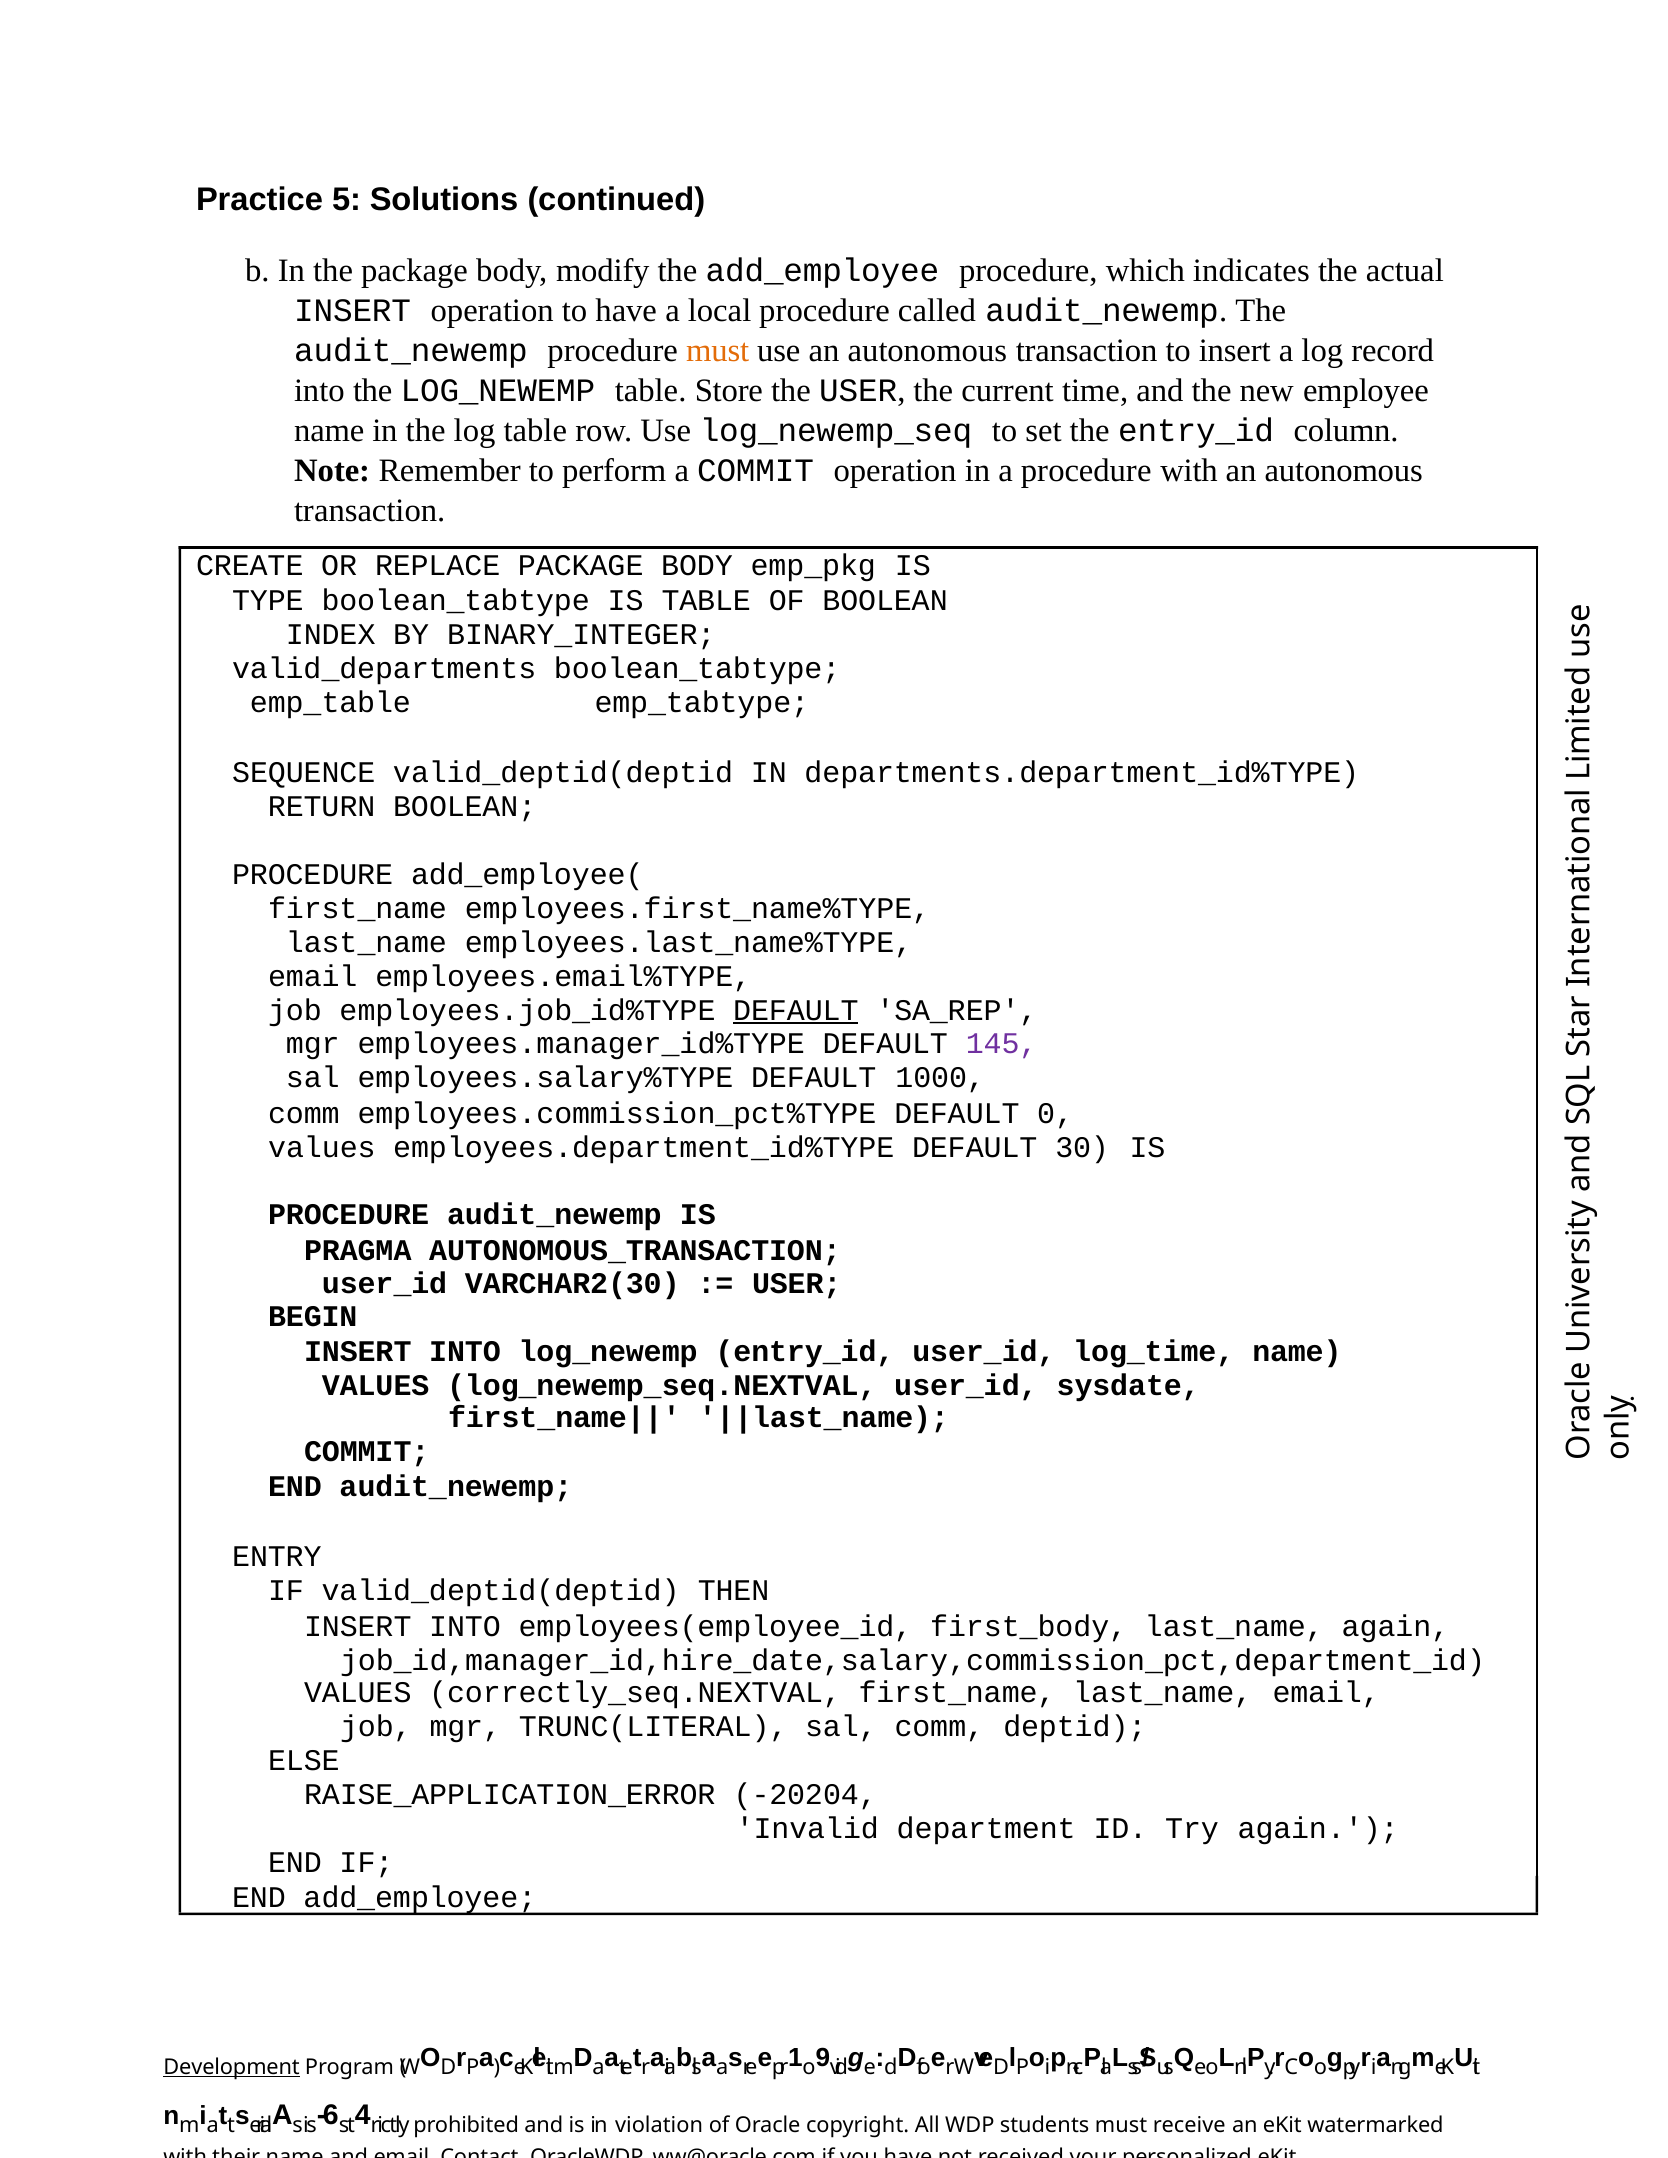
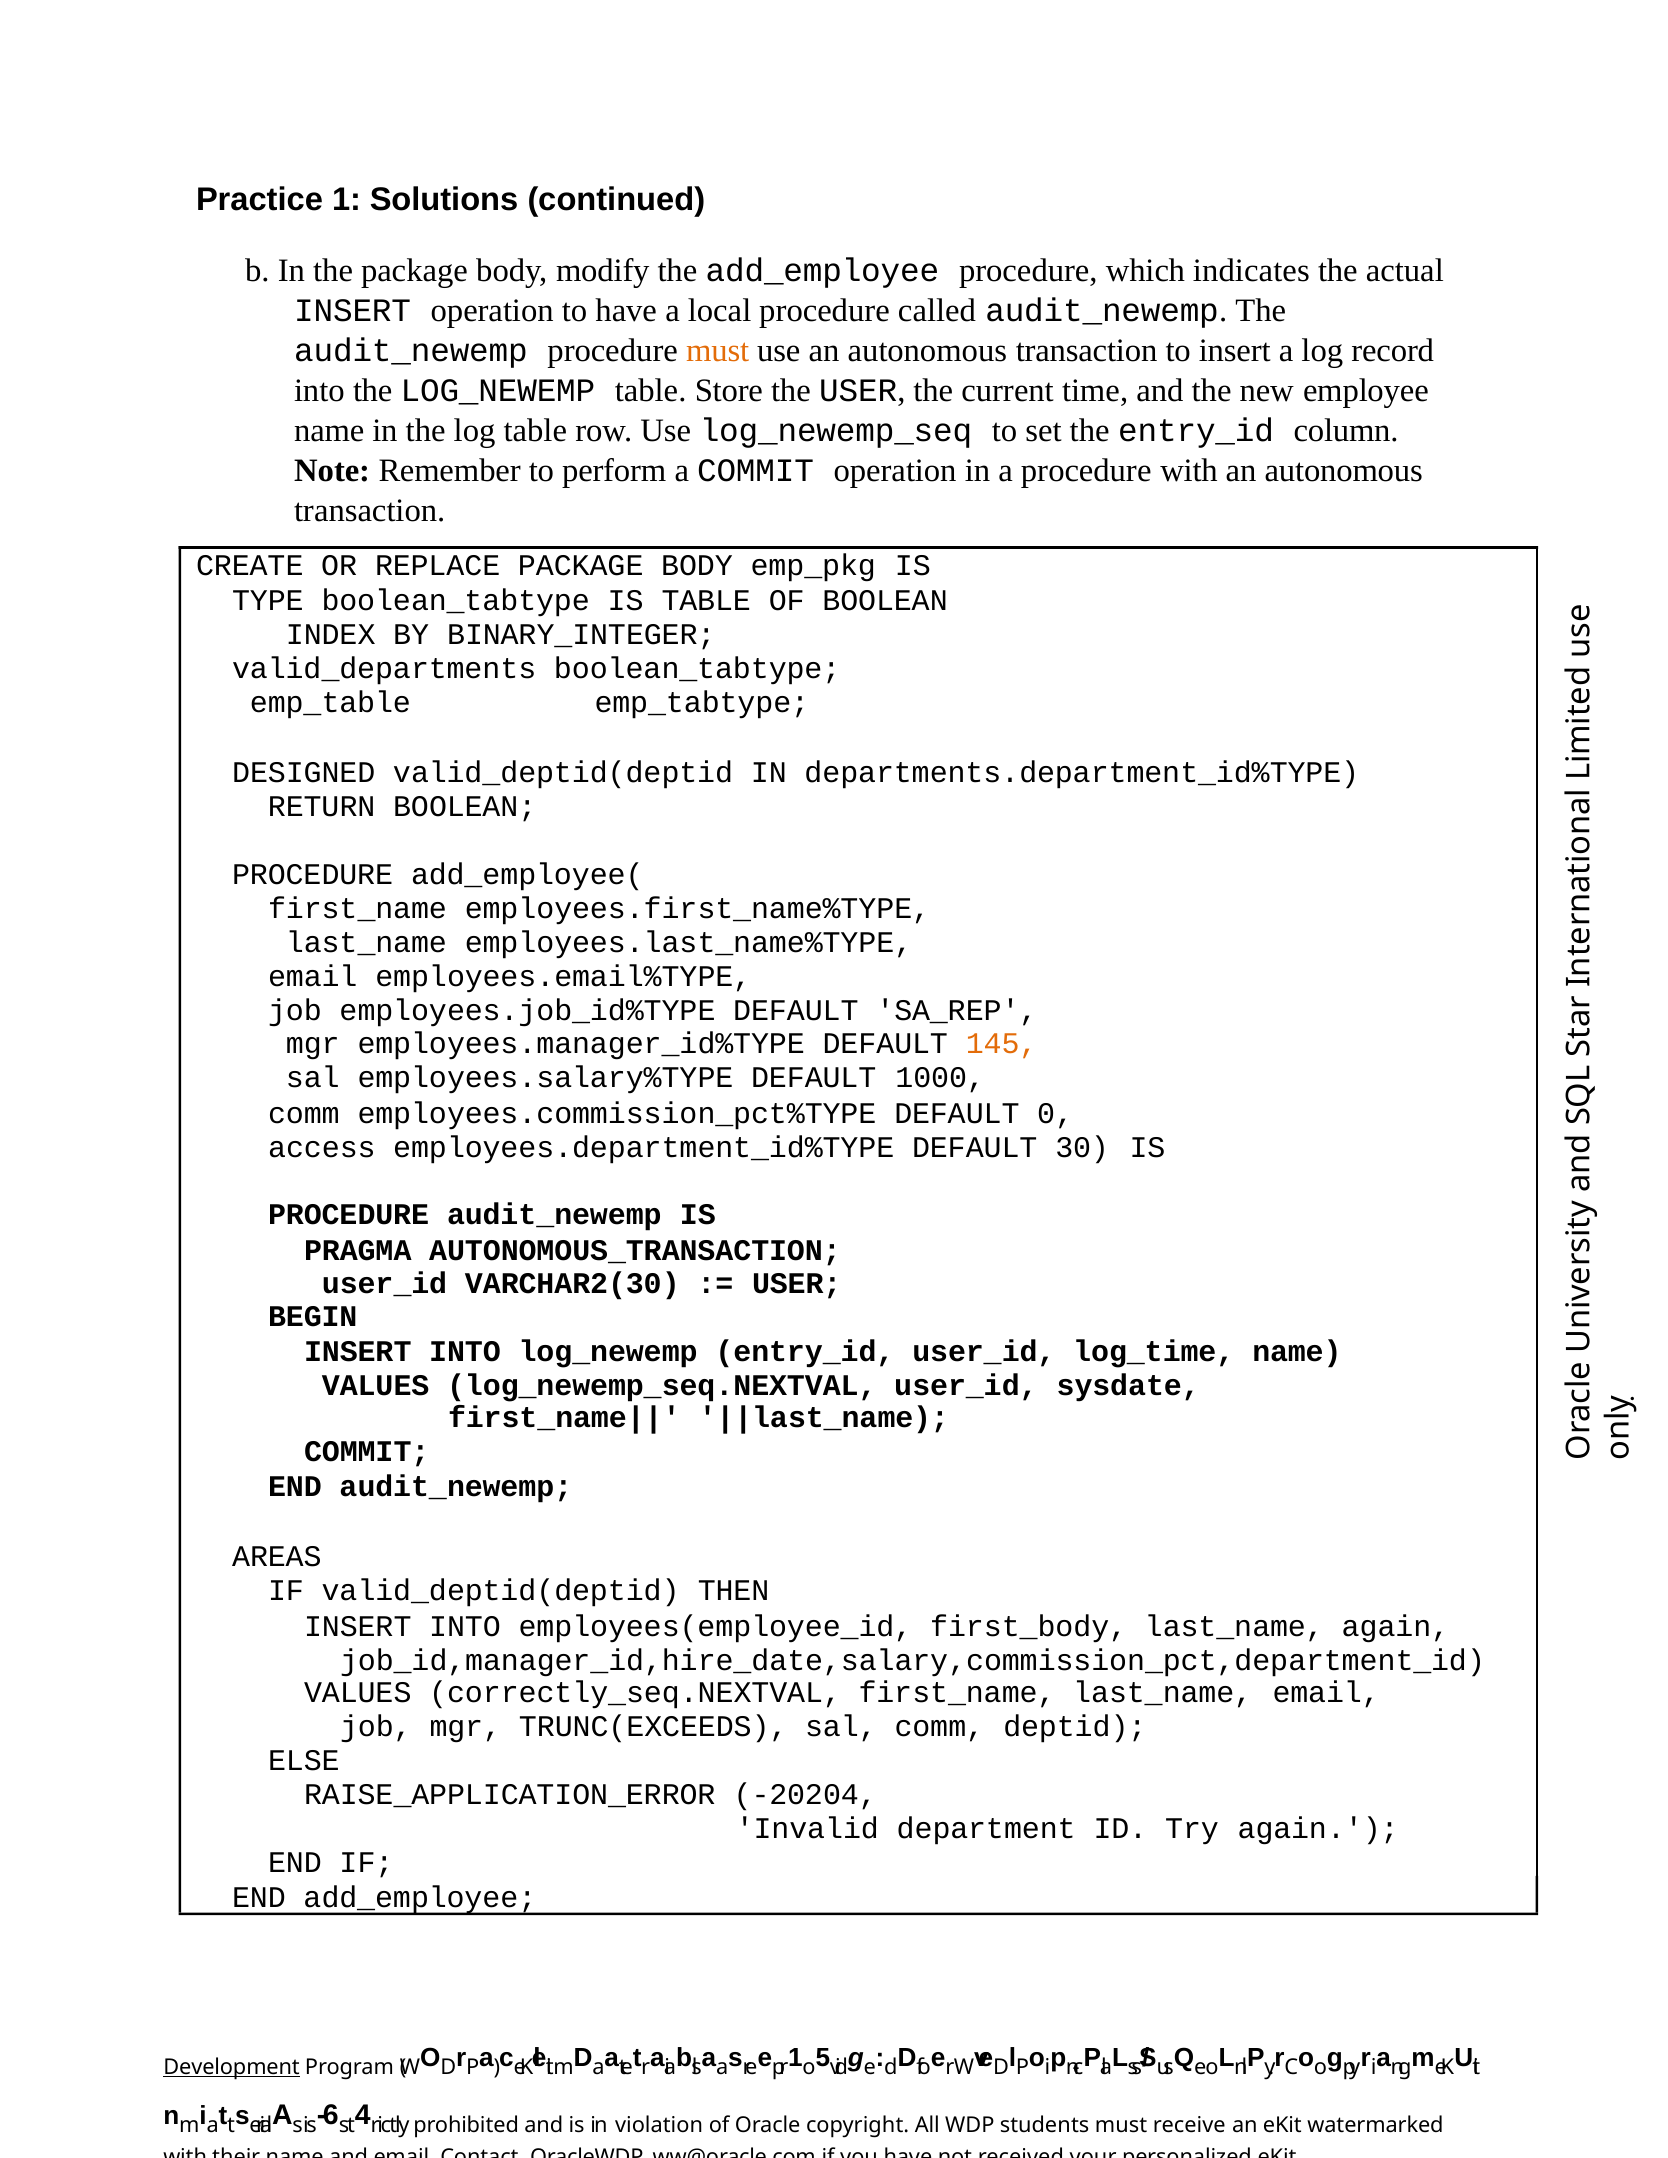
Practice 5: 5 -> 1 (347, 199)
SEQUENCE: SEQUENCE -> DESIGNED (304, 773)
DEFAULT underline: present -> none (796, 1011)
145 colour: purple -> orange (1002, 1044)
values: values -> access (322, 1148)
ENTRY: ENTRY -> AREAS (277, 1557)
TRUNC(LITERAL: TRUNC(LITERAL -> TRUNC(EXCEEDS (653, 1727)
9: 9 -> 5 (823, 2059)
